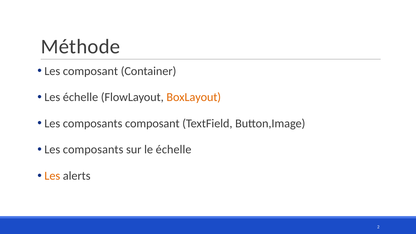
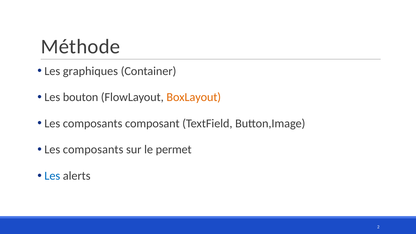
Les composant: composant -> graphiques (90, 71)
Les échelle: échelle -> bouton (81, 97)
le échelle: échelle -> permet (174, 150)
Les colour: orange -> blue (52, 176)
